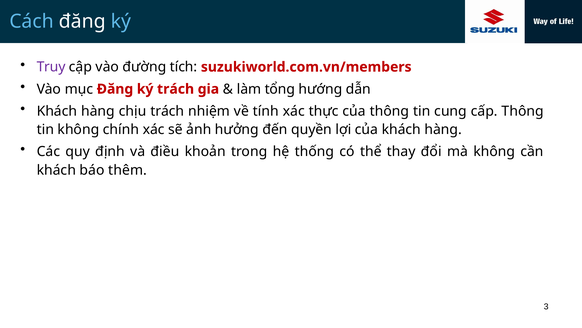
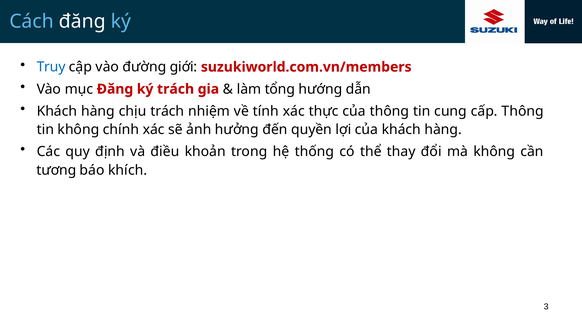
Truy colour: purple -> blue (51, 67)
tích: tích -> giới (184, 67)
khách: khách -> tương (56, 170)
thêm: thêm -> khích (128, 170)
